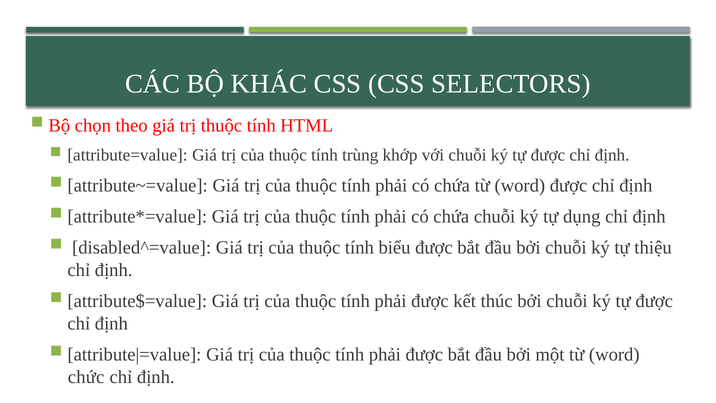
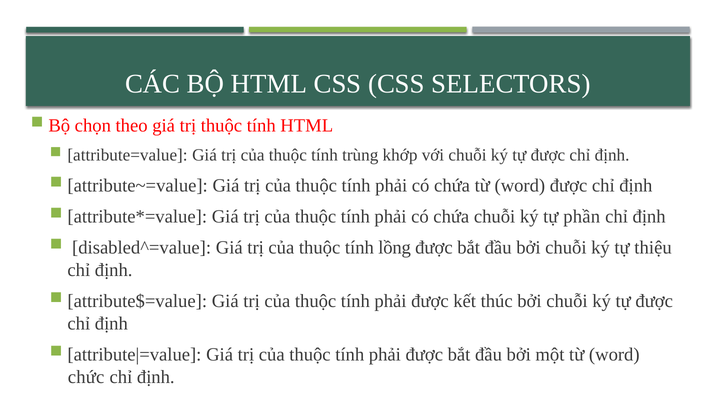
BỘ KHÁC: KHÁC -> HTML (269, 84)
dụng: dụng -> phần (582, 216)
biểu: biểu -> lồng (395, 248)
